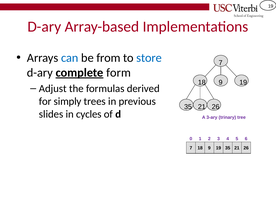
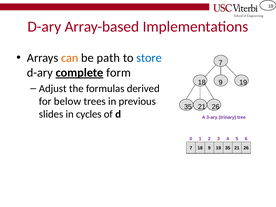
can colour: blue -> orange (70, 58)
from: from -> path (108, 58)
simply: simply -> below (67, 101)
